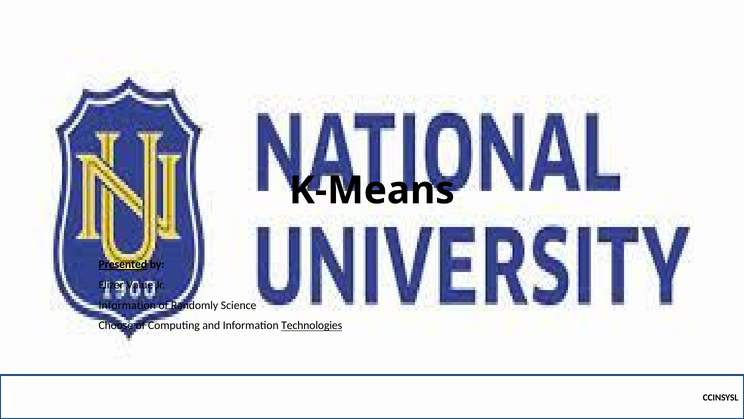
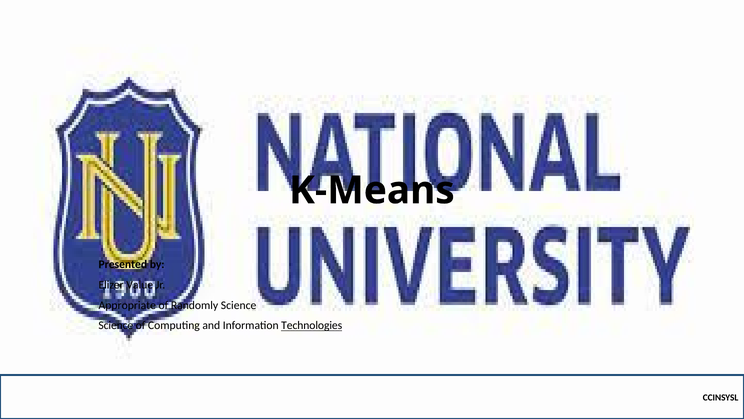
Presented underline: present -> none (123, 264)
Information: Information -> Appropriate (127, 305)
Choose: Choose -> Science (116, 325)
